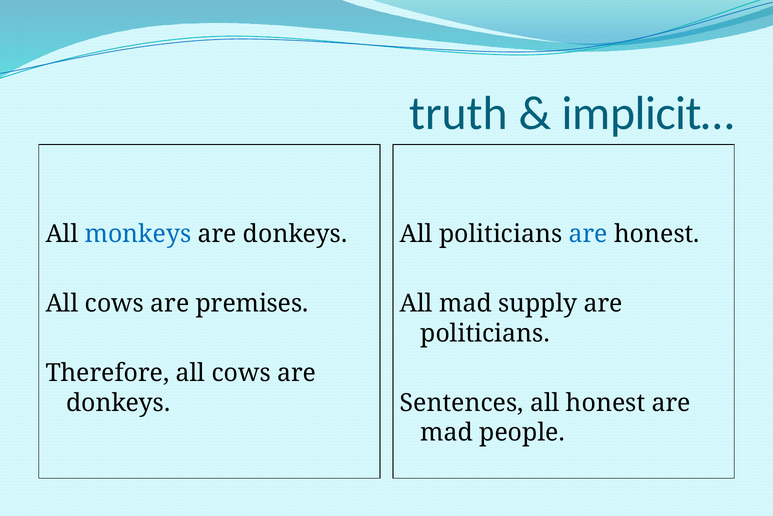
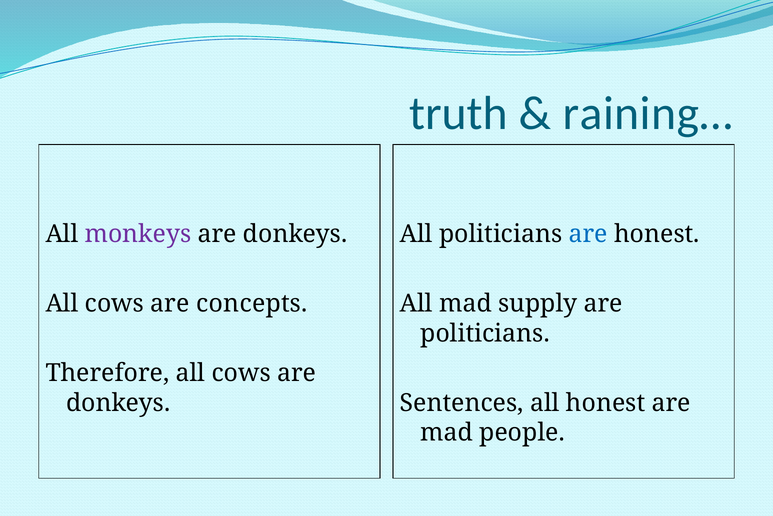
implicit…: implicit… -> raining… (648, 114)
monkeys colour: blue -> purple (138, 234)
premises: premises -> concepts (252, 303)
